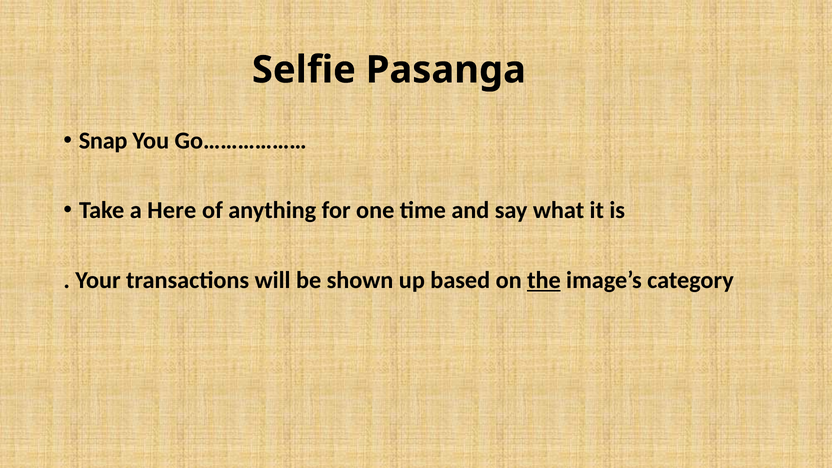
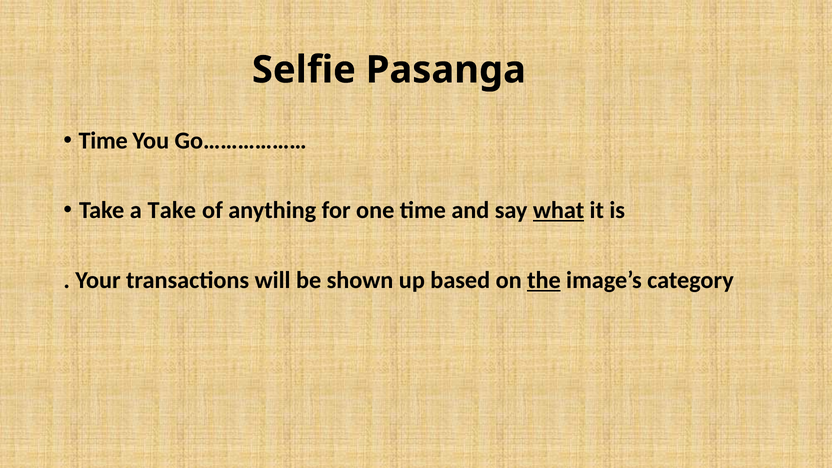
Snap: Snap -> Time (103, 141)
a Here: Here -> Take (172, 210)
what underline: none -> present (559, 210)
